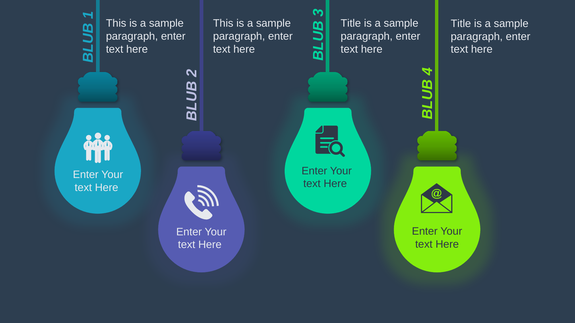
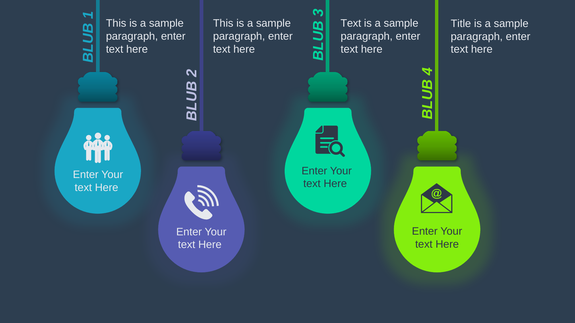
Title: Title -> Text (351, 23)
